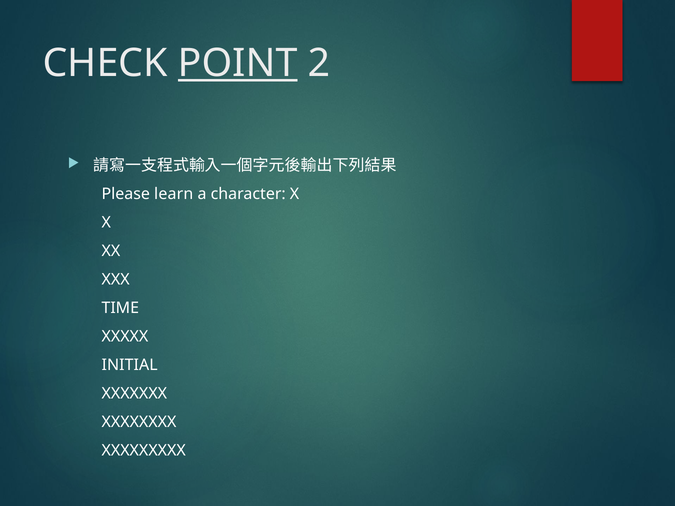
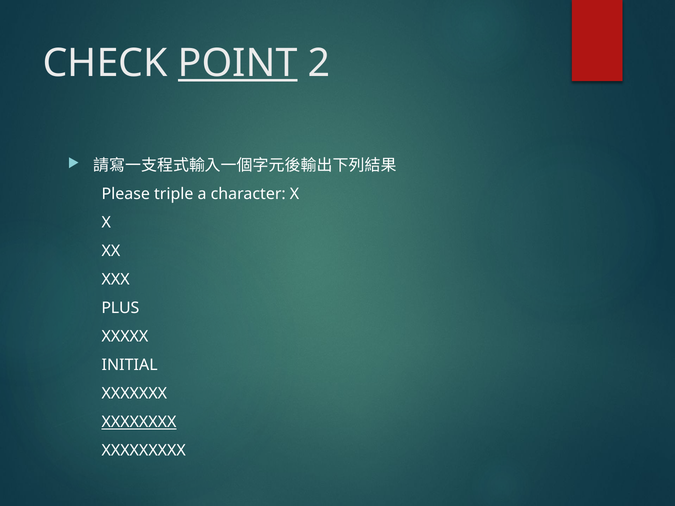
learn: learn -> triple (174, 194)
TIME: TIME -> PLUS (120, 308)
XXXXXXXX underline: none -> present (139, 422)
